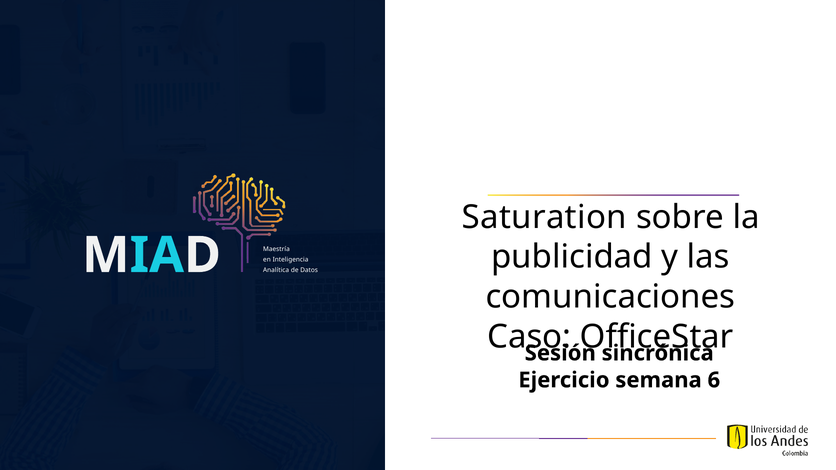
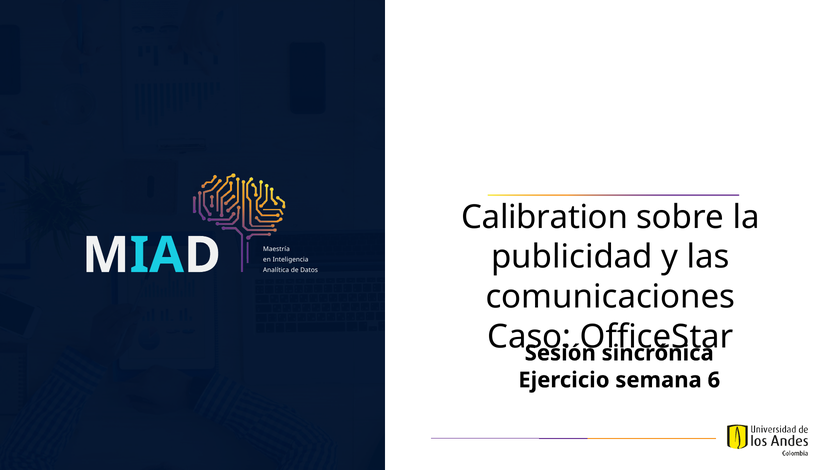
Saturation: Saturation -> Calibration (545, 217)
